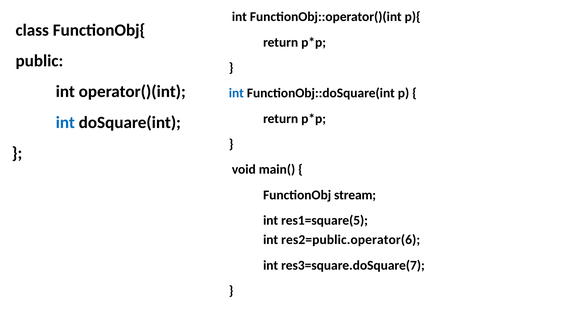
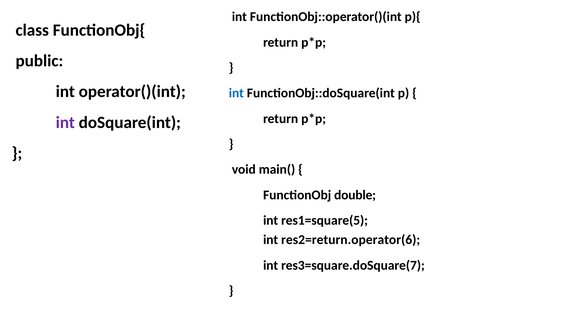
int colour: blue -> purple (65, 122)
stream: stream -> double (355, 195)
res2=public.operator(6: res2=public.operator(6 -> res2=return.operator(6 (351, 240)
